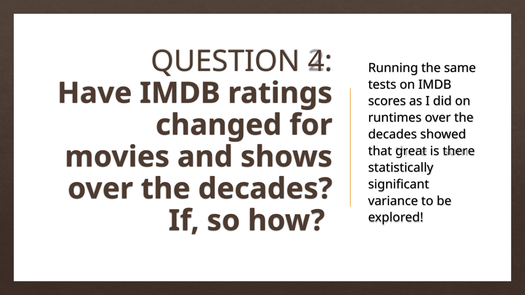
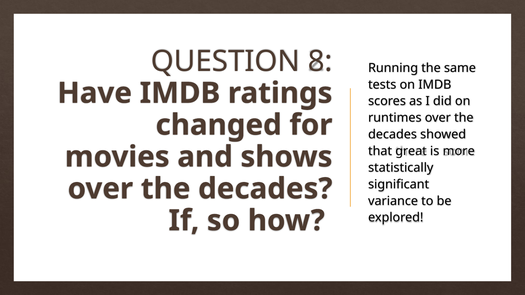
4: 4 -> 8 (320, 61)
there: there -> more (459, 151)
